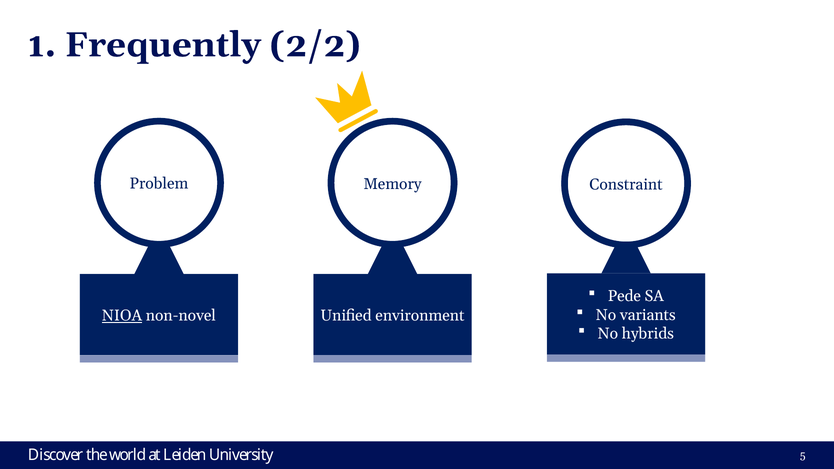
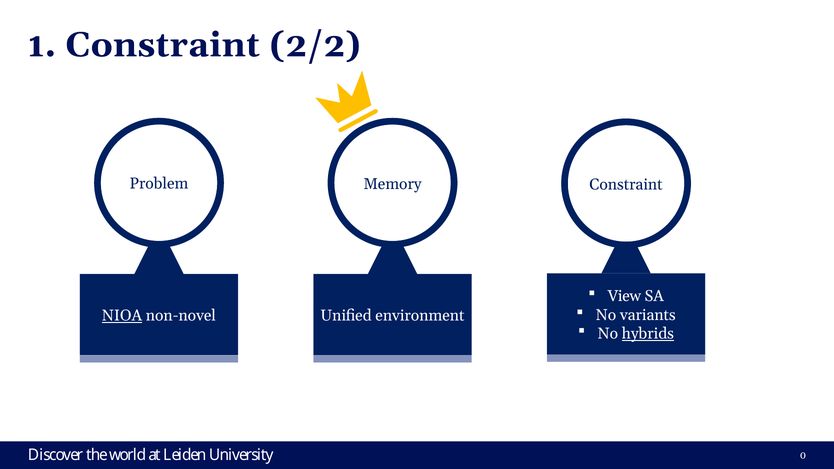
1 Frequently: Frequently -> Constraint (163, 45)
Pede: Pede -> View (624, 296)
hybrids underline: none -> present (648, 334)
5: 5 -> 0 (803, 455)
